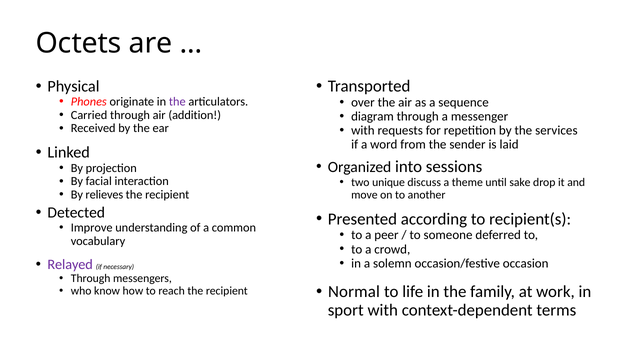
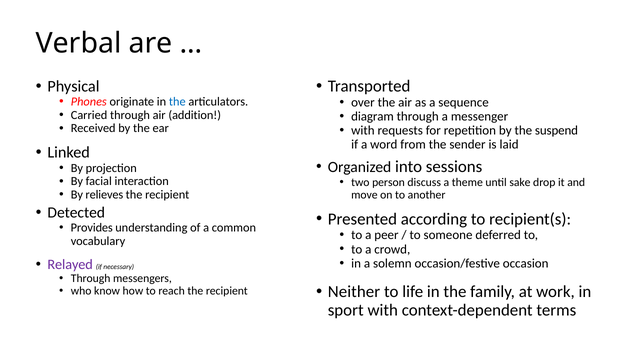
Octets: Octets -> Verbal (79, 43)
the colour: purple -> blue (177, 102)
services: services -> suspend (556, 130)
unique: unique -> person (388, 182)
Improve: Improve -> Provides (92, 227)
Normal: Normal -> Neither (354, 291)
